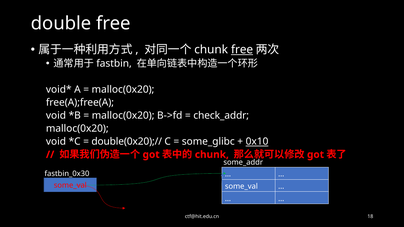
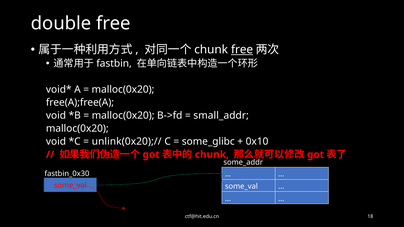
check_addr: check_addr -> small_addr (221, 116)
double(0x20);//: double(0x20);// -> unlink(0x20);// (127, 142)
0x10 underline: present -> none (257, 142)
